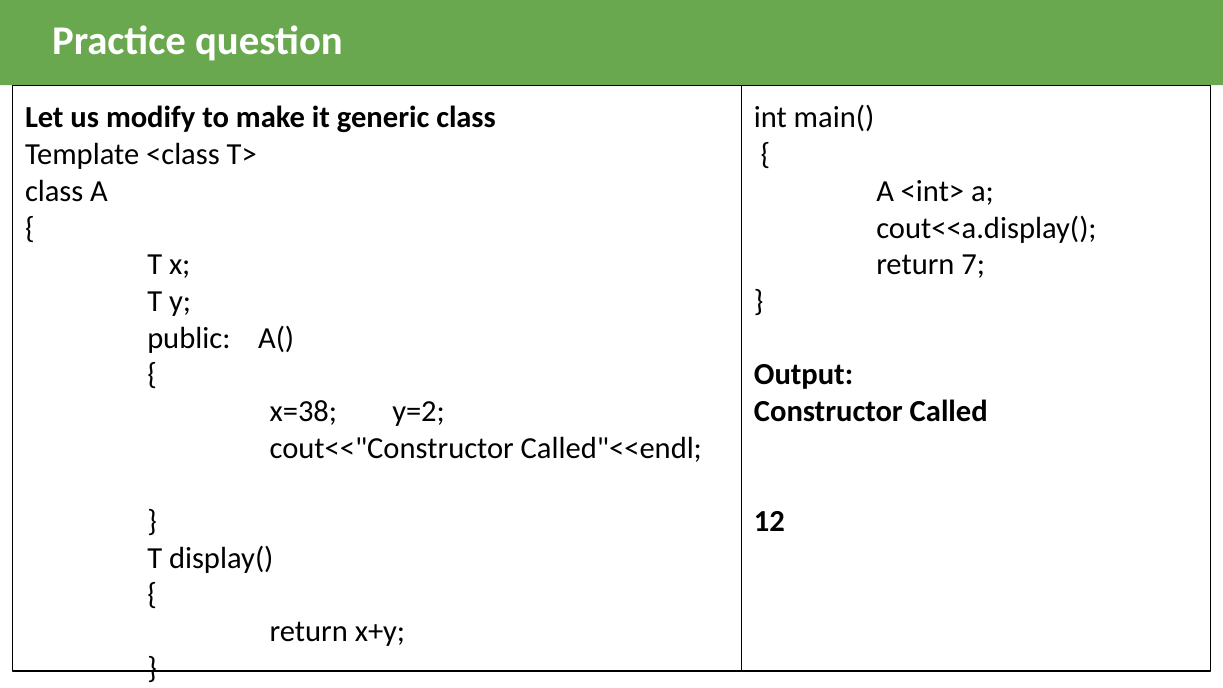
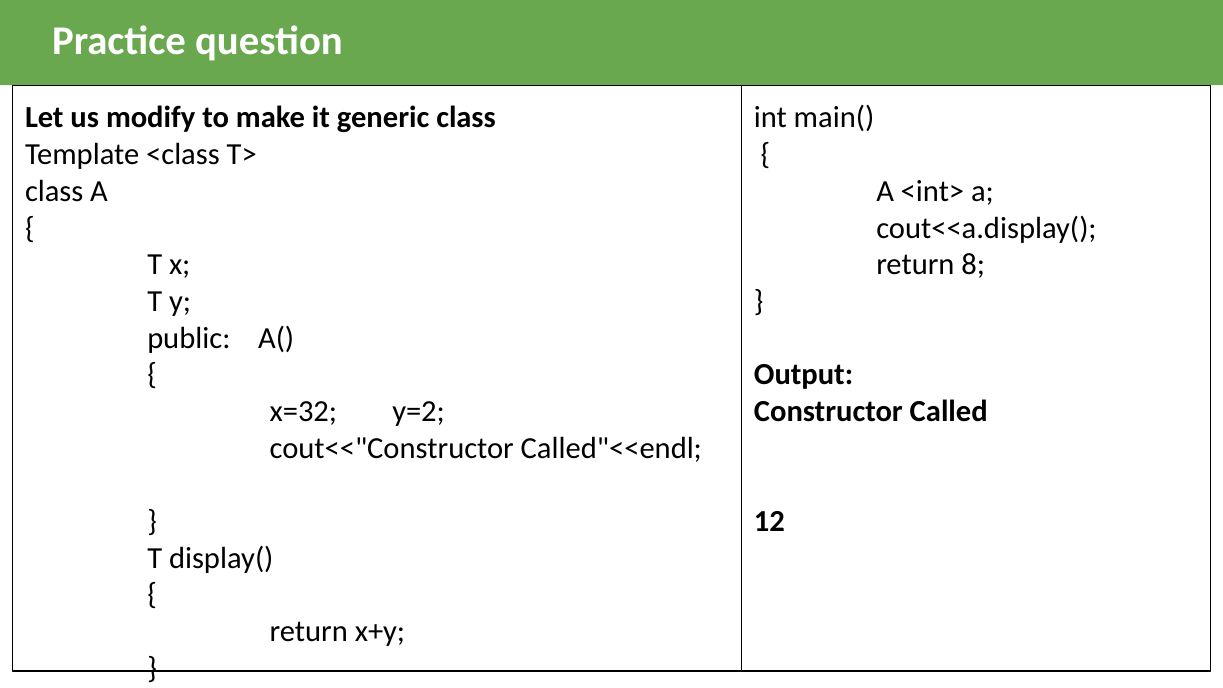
7: 7 -> 8 (973, 265)
x=38: x=38 -> x=32 (303, 411)
